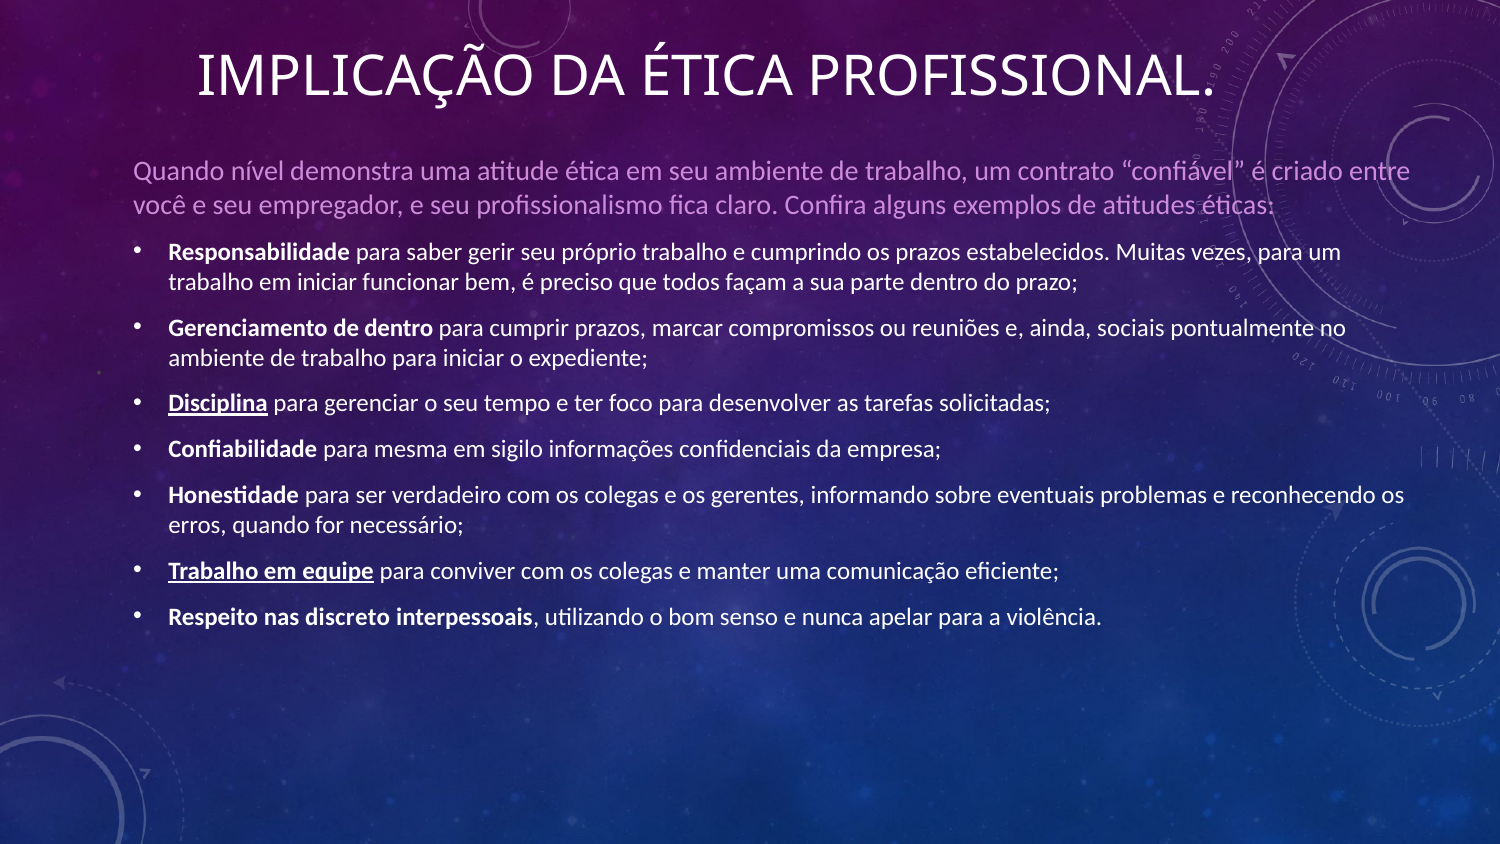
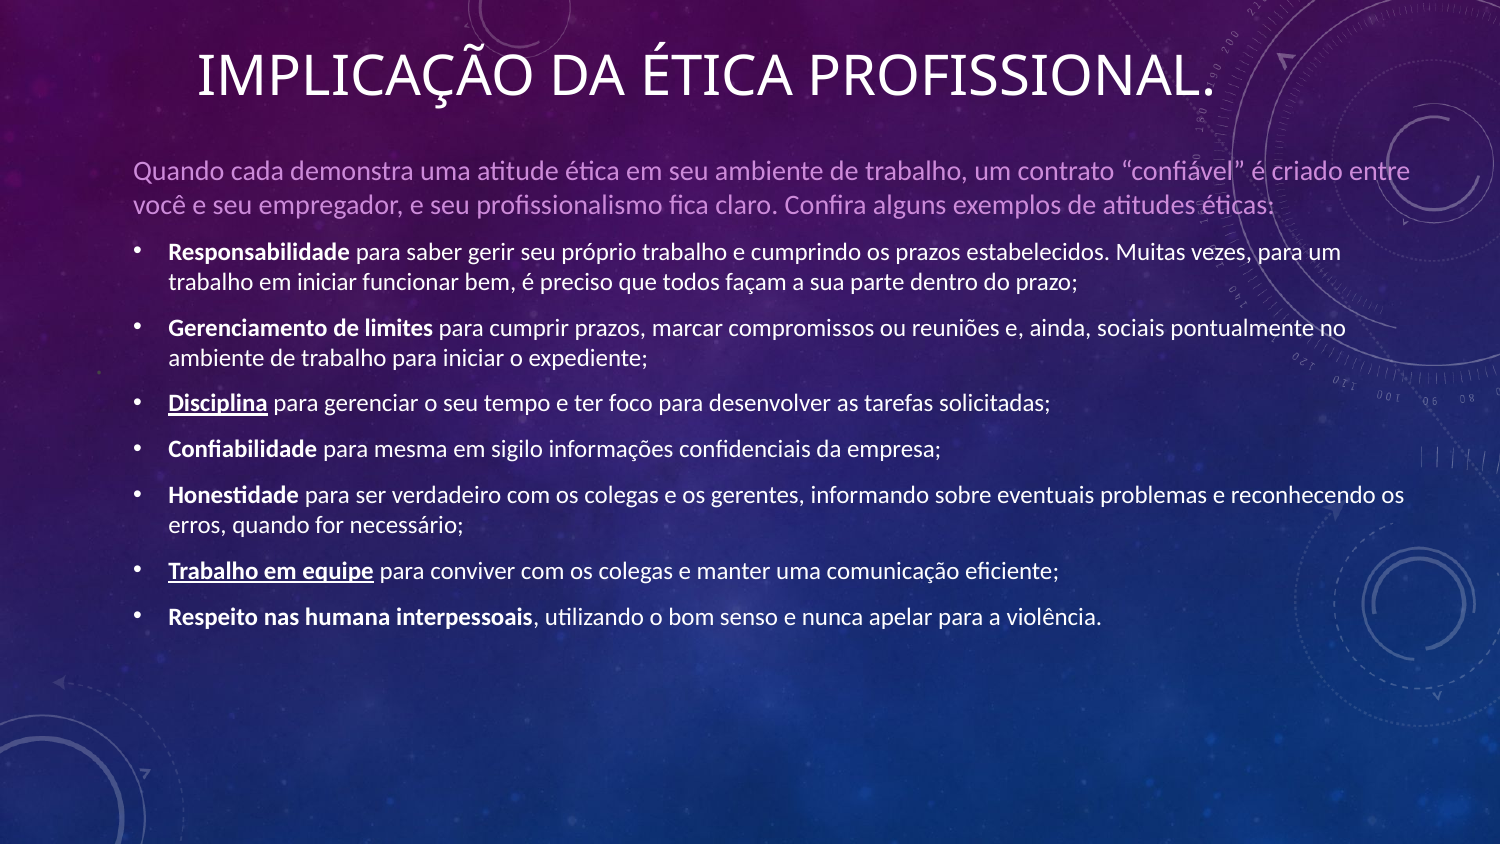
nível: nível -> cada (257, 171)
de dentro: dentro -> limites (399, 328)
discreto: discreto -> humana (348, 617)
